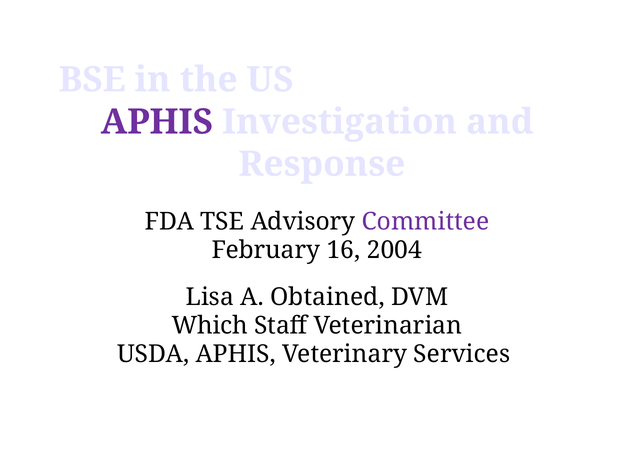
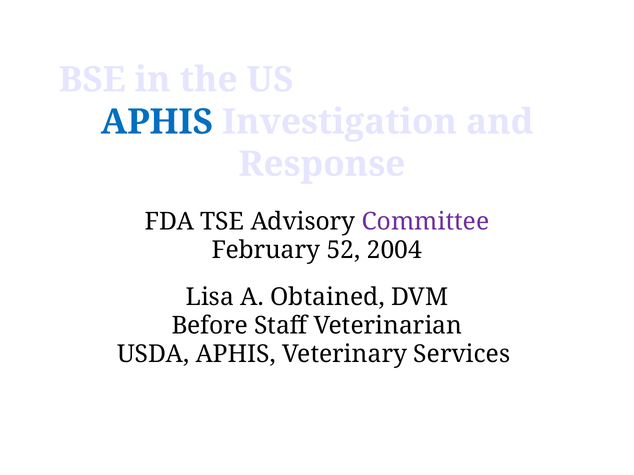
APHIS colour: purple -> blue (157, 122)
16: 16 -> 52 (344, 250)
Which: Which -> Before (210, 326)
